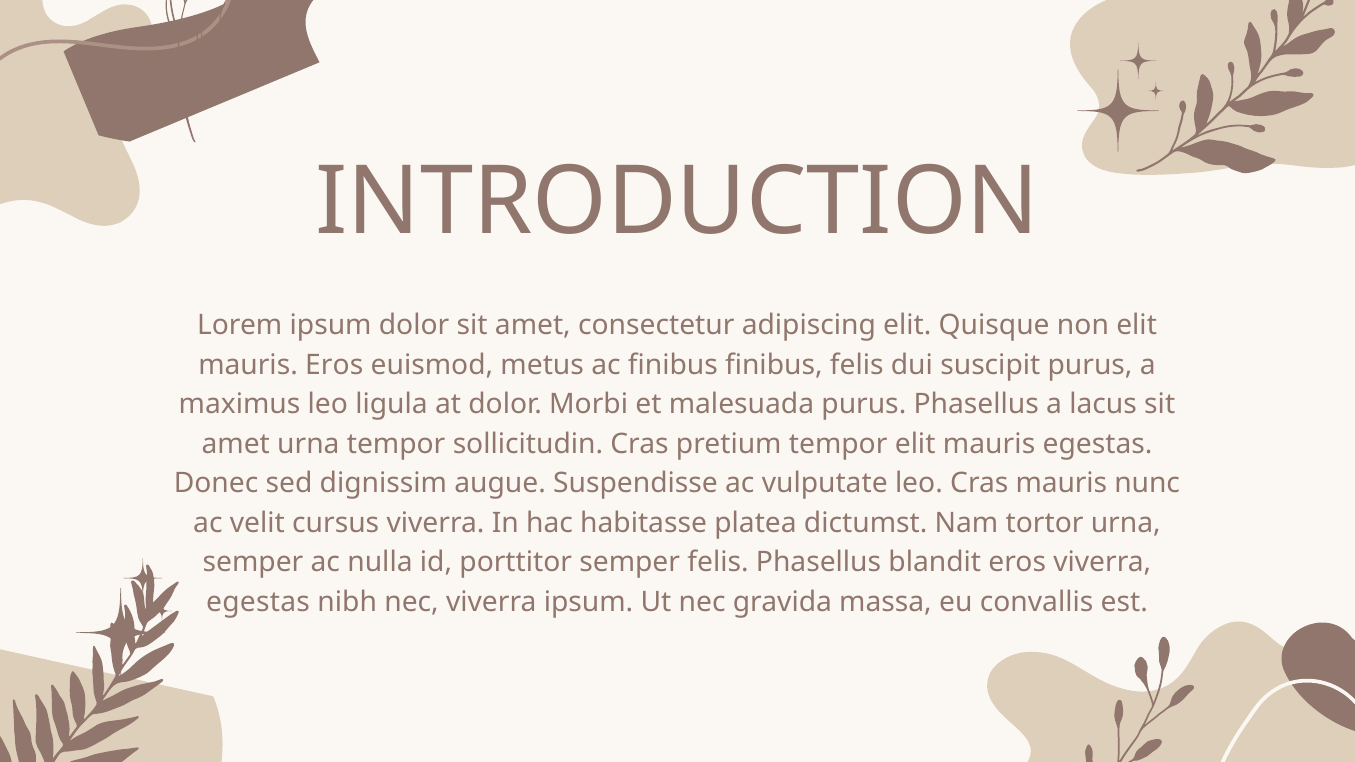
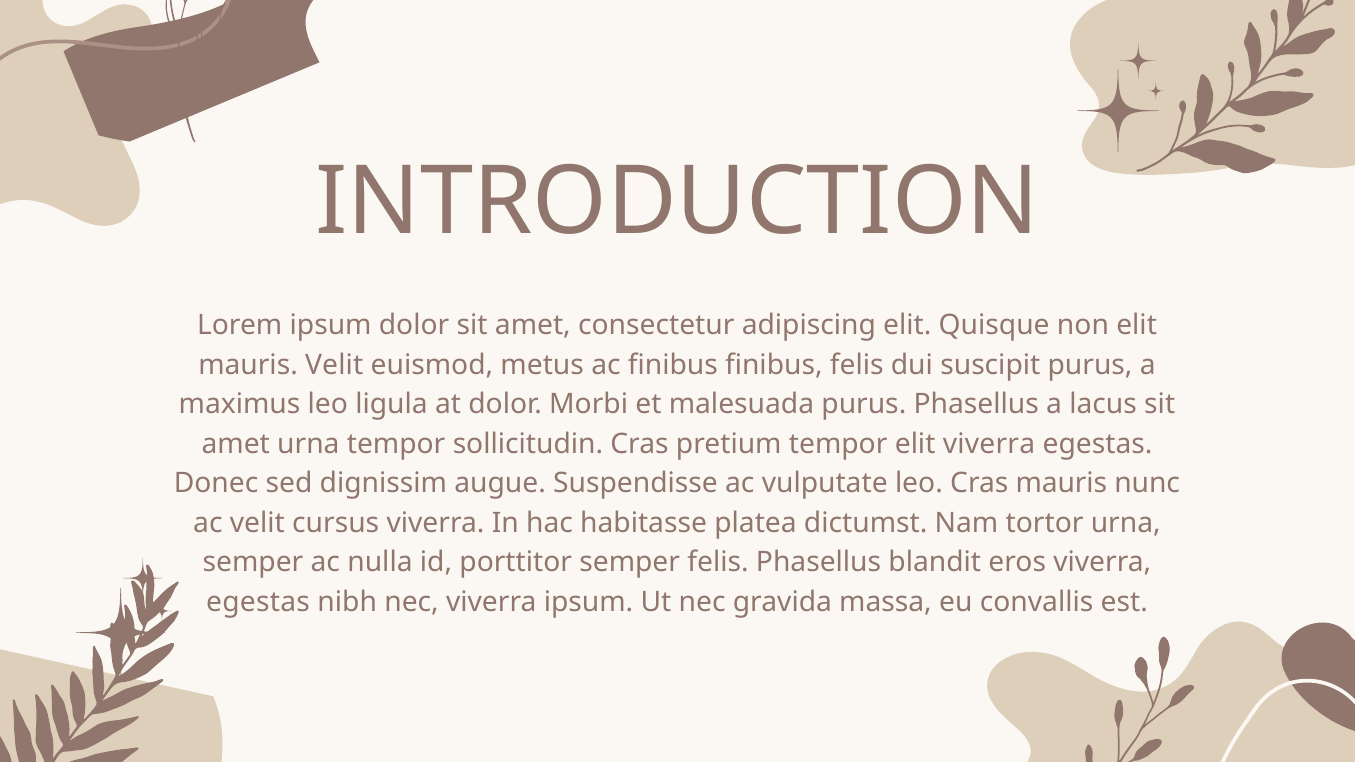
mauris Eros: Eros -> Velit (334, 365)
tempor elit mauris: mauris -> viverra (989, 444)
